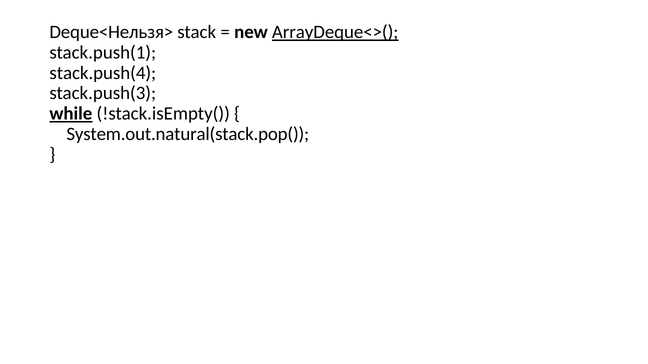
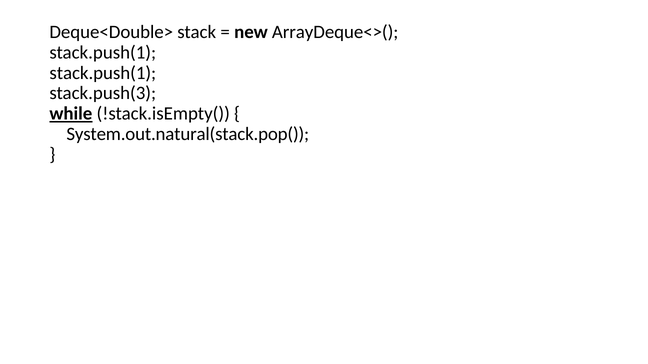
Deque<Нельзя>: Deque<Нельзя> -> Deque<Double> (111, 32)
ArrayDeque<>( underline: present -> none (335, 32)
stack.push(4: stack.push(4 -> stack.push(1 (103, 73)
